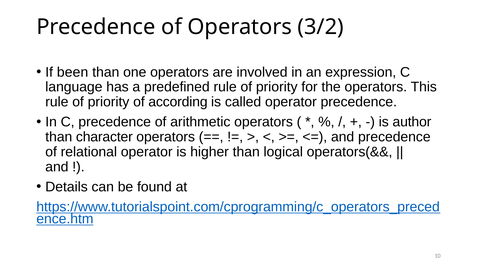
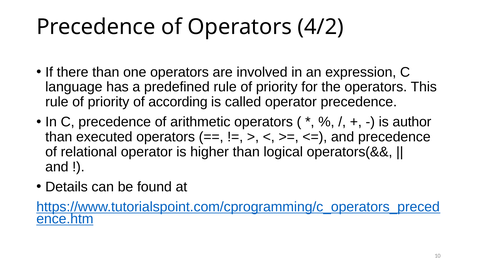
3/2: 3/2 -> 4/2 (321, 27)
been: been -> there (73, 72)
character: character -> executed (104, 137)
